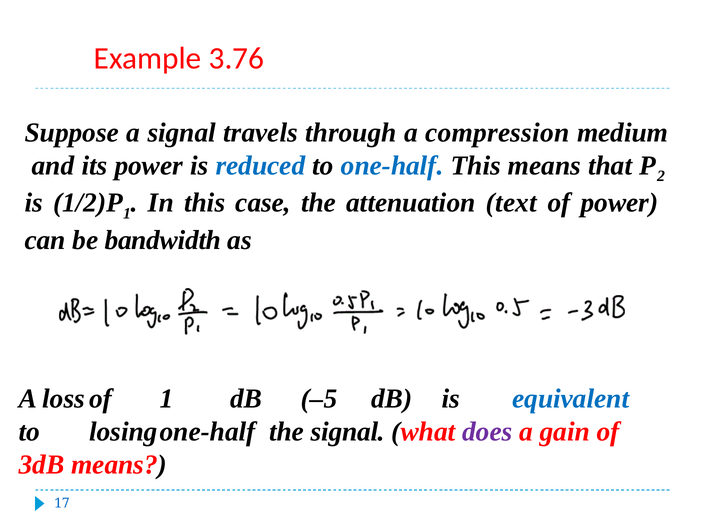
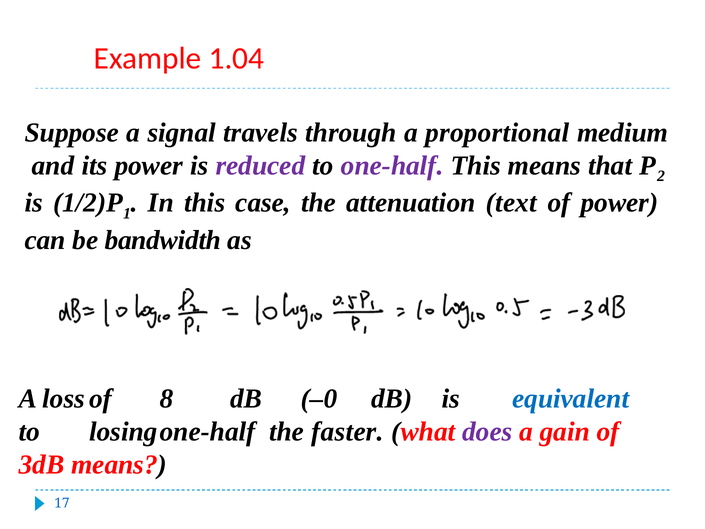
3.76: 3.76 -> 1.04 (236, 58)
compression: compression -> proportional (497, 133)
reduced colour: blue -> purple (260, 165)
one-half colour: blue -> purple (392, 165)
1: 1 -> 8 (167, 399)
–5: –5 -> –0 (319, 399)
the signal: signal -> faster (348, 432)
